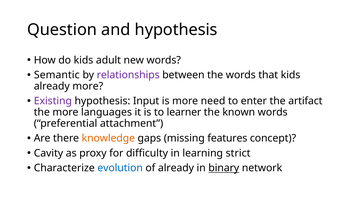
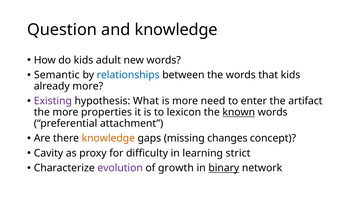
and hypothesis: hypothesis -> knowledge (176, 30)
relationships colour: purple -> blue (128, 75)
Input: Input -> What (146, 101)
languages: languages -> properties (106, 112)
learner: learner -> lexicon (184, 112)
known underline: none -> present (239, 112)
features: features -> changes (227, 138)
evolution colour: blue -> purple (120, 168)
of already: already -> growth (176, 168)
